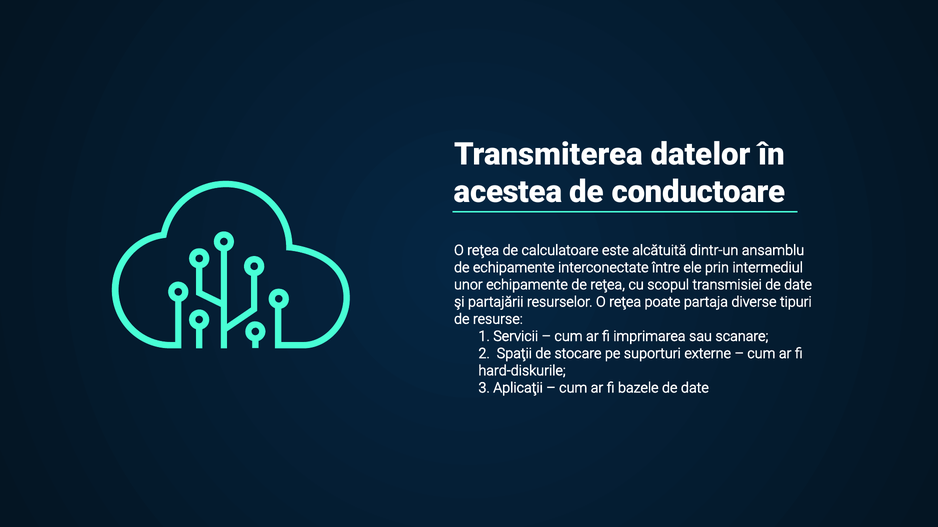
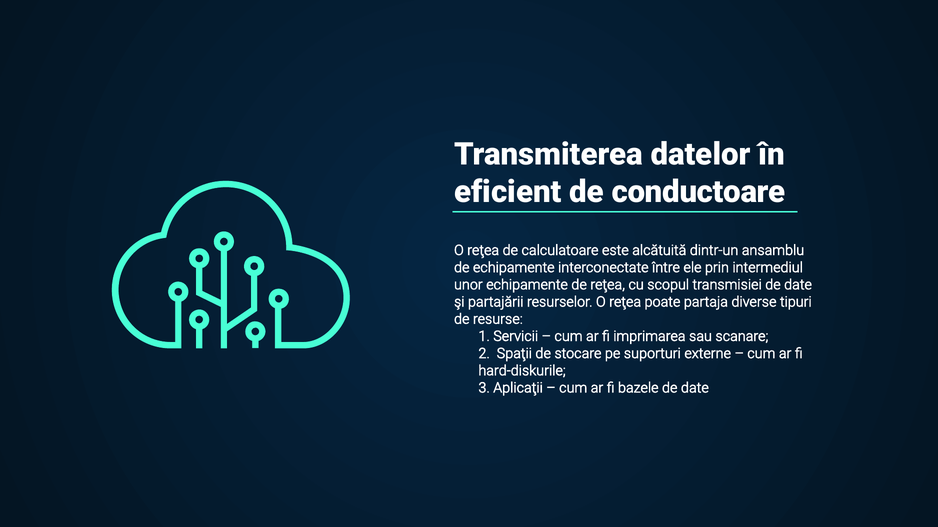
acestea: acestea -> eficient (508, 192)
